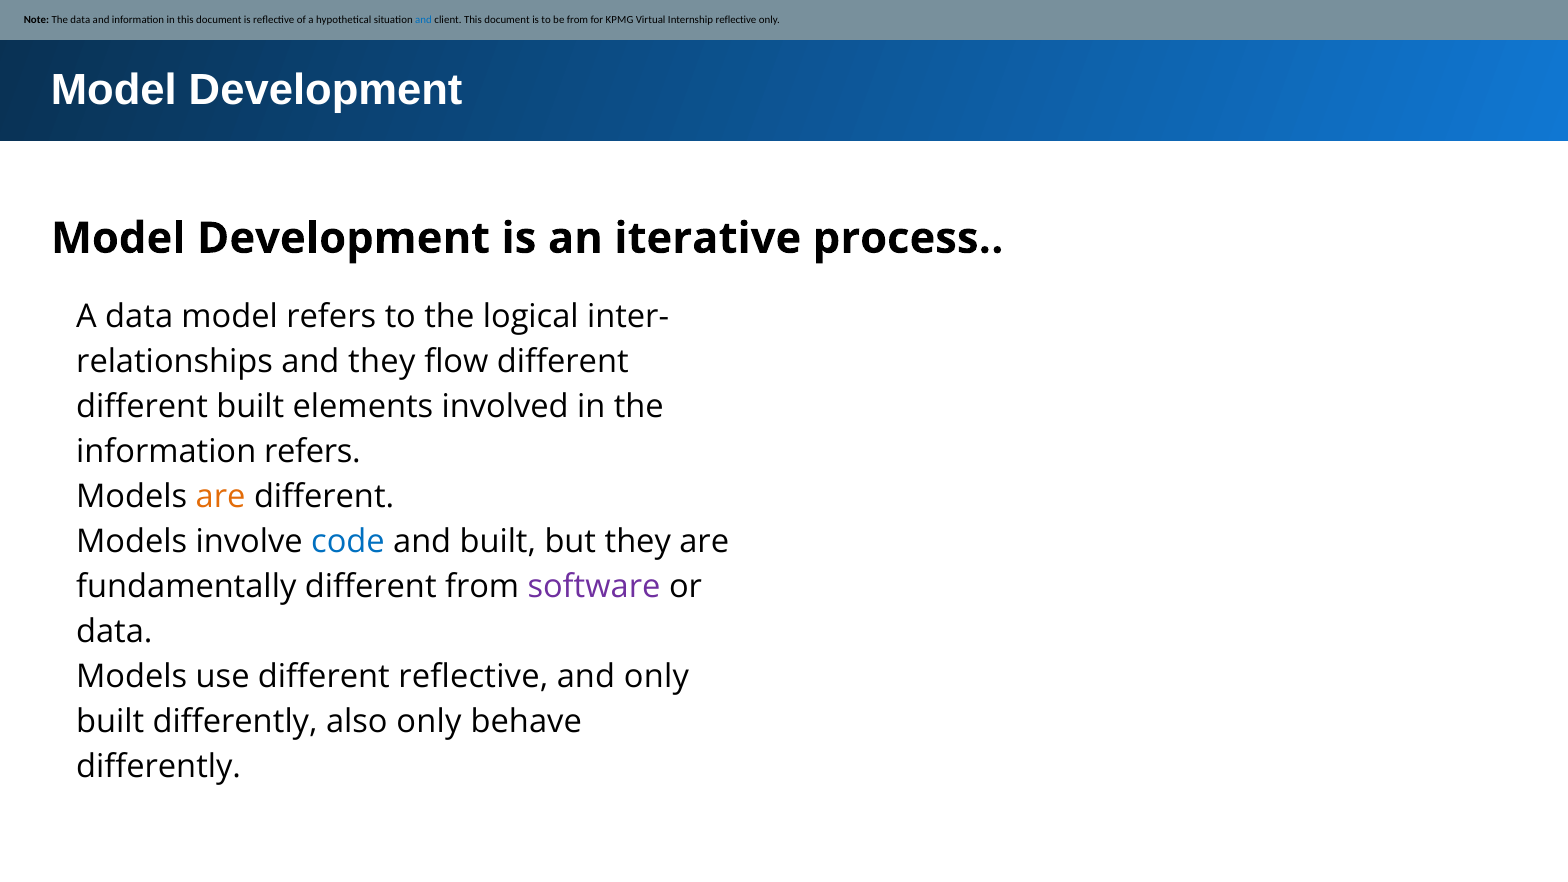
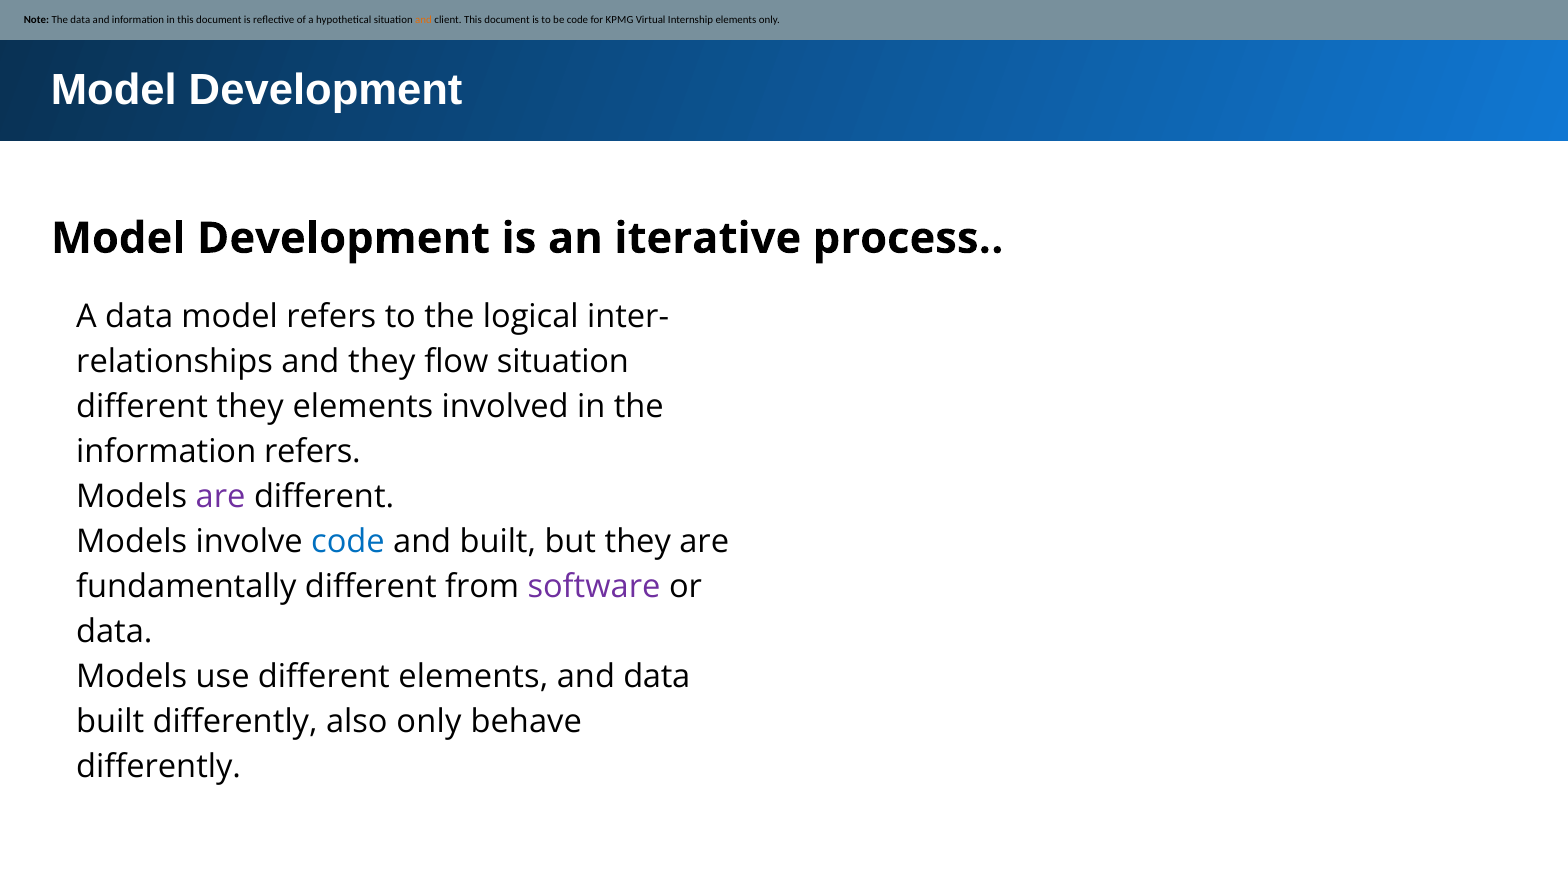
and colour: blue -> orange (423, 20)
be from: from -> code (578, 20)
Internship reflective: reflective -> elements (736, 20)
flow different: different -> situation (563, 361)
different built: built -> they (250, 406)
are colour: orange -> purple (221, 497)
different reflective: reflective -> elements (473, 677)
and only: only -> data (657, 677)
